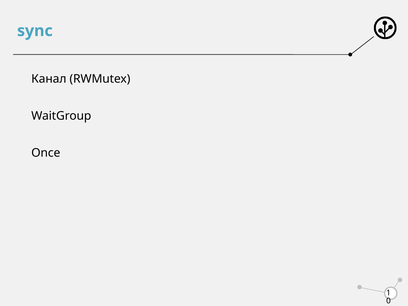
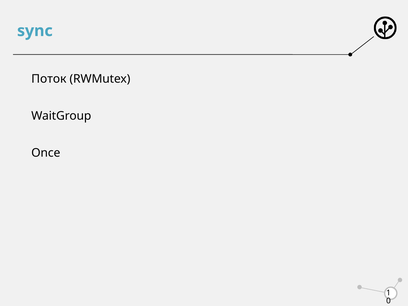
Канал: Канал -> Поток (49, 79)
